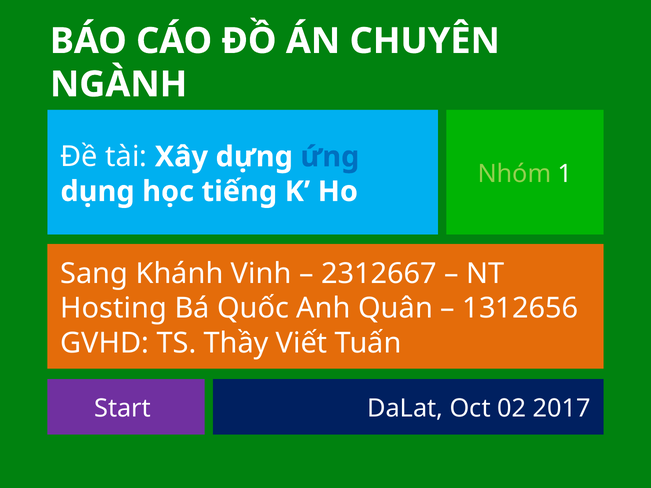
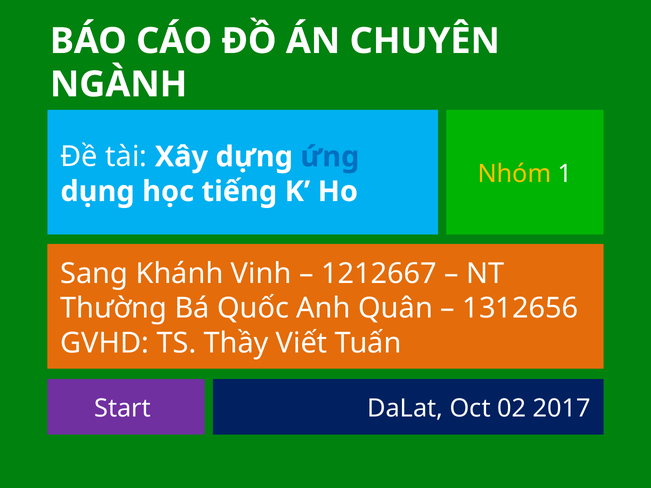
Nhóm colour: light green -> yellow (514, 174)
2312667: 2312667 -> 1212667 (379, 274)
Hosting: Hosting -> Thường (114, 308)
